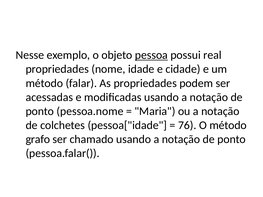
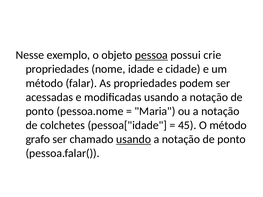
real: real -> crie (212, 55)
76: 76 -> 45 (187, 125)
usando underline: none -> present (134, 139)
